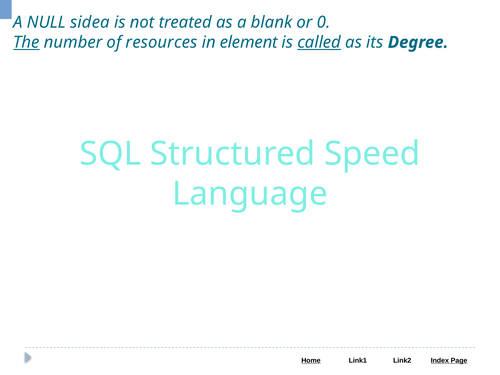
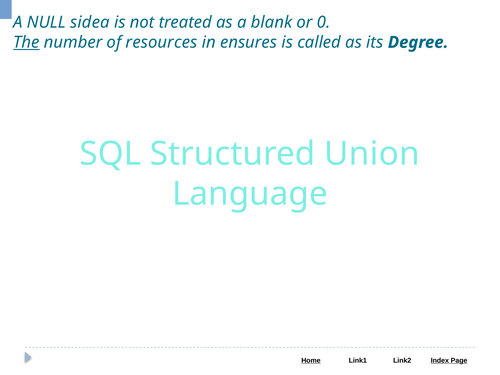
element: element -> ensures (249, 42)
called underline: present -> none (319, 42)
Speed: Speed -> Union (372, 154)
